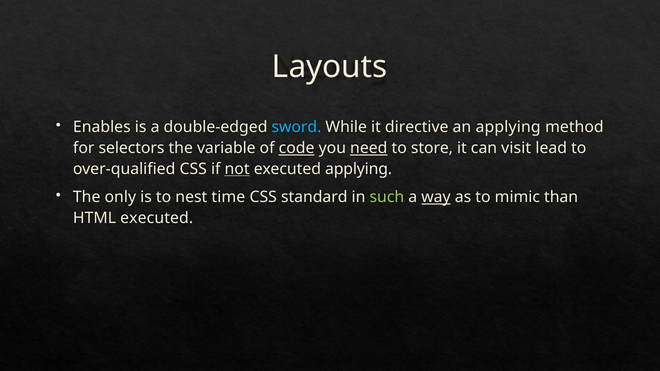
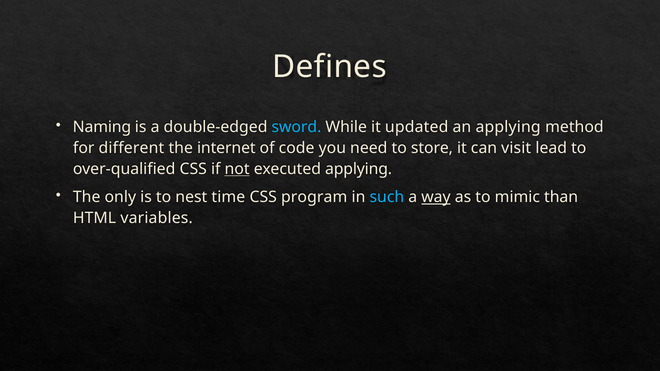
Layouts: Layouts -> Defines (330, 67)
Enables: Enables -> Naming (102, 127)
directive: directive -> updated (417, 127)
selectors: selectors -> different (131, 148)
variable: variable -> internet (226, 148)
code underline: present -> none (297, 148)
need underline: present -> none (369, 148)
standard: standard -> program (314, 197)
such colour: light green -> light blue (387, 197)
HTML executed: executed -> variables (157, 218)
